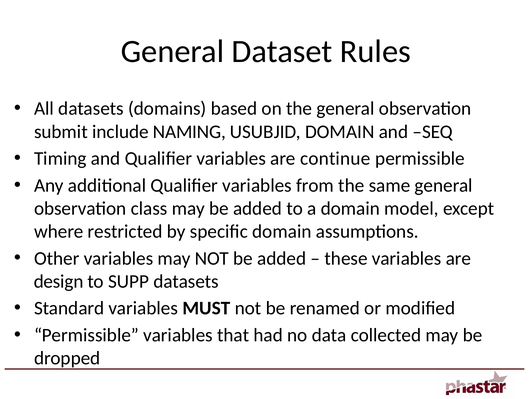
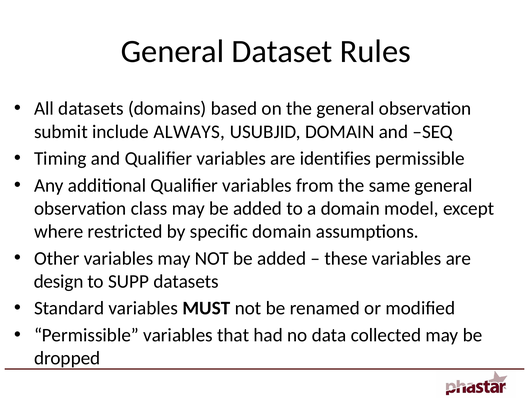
NAMING: NAMING -> ALWAYS (189, 132)
continue: continue -> identifies (335, 159)
